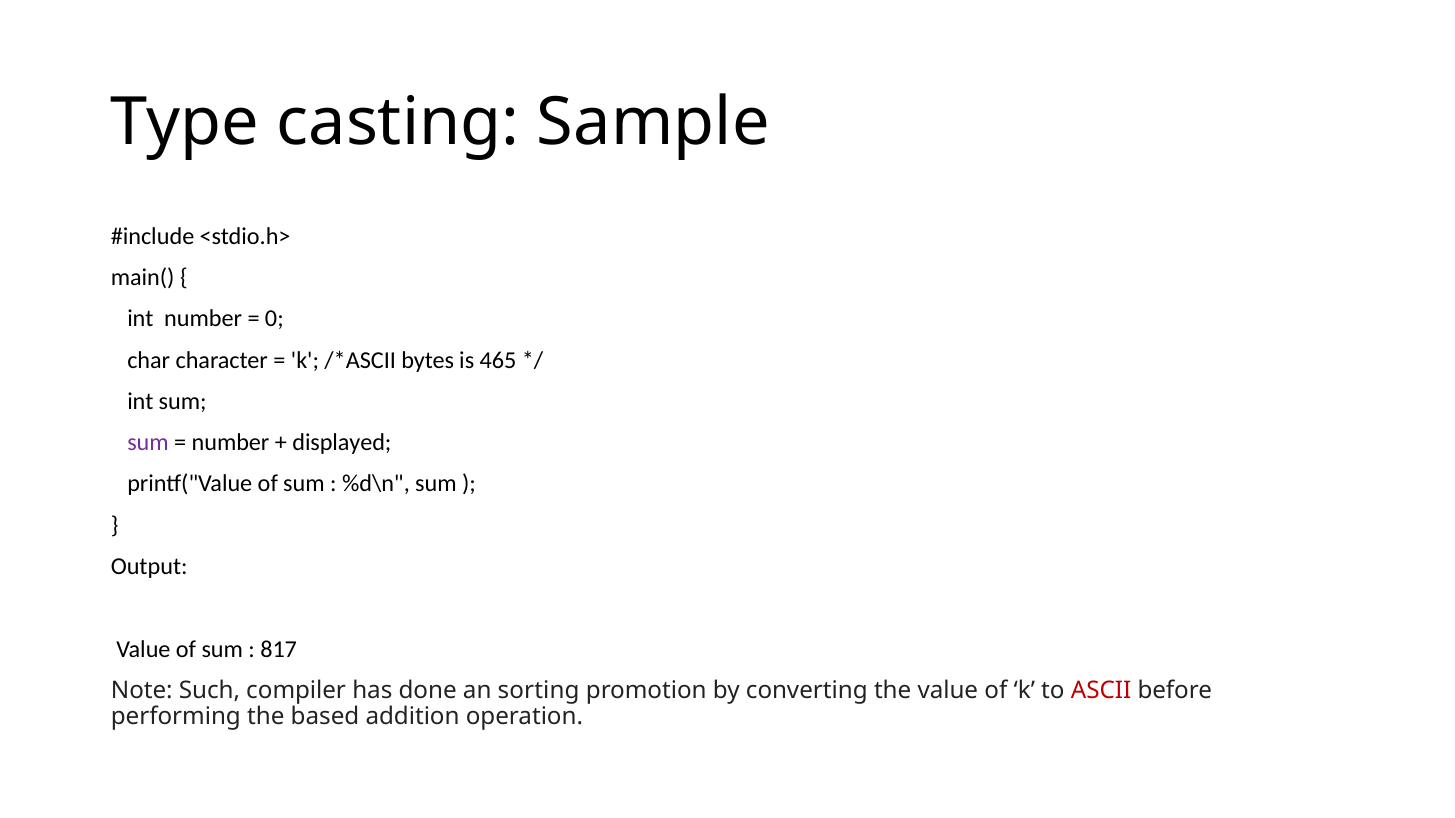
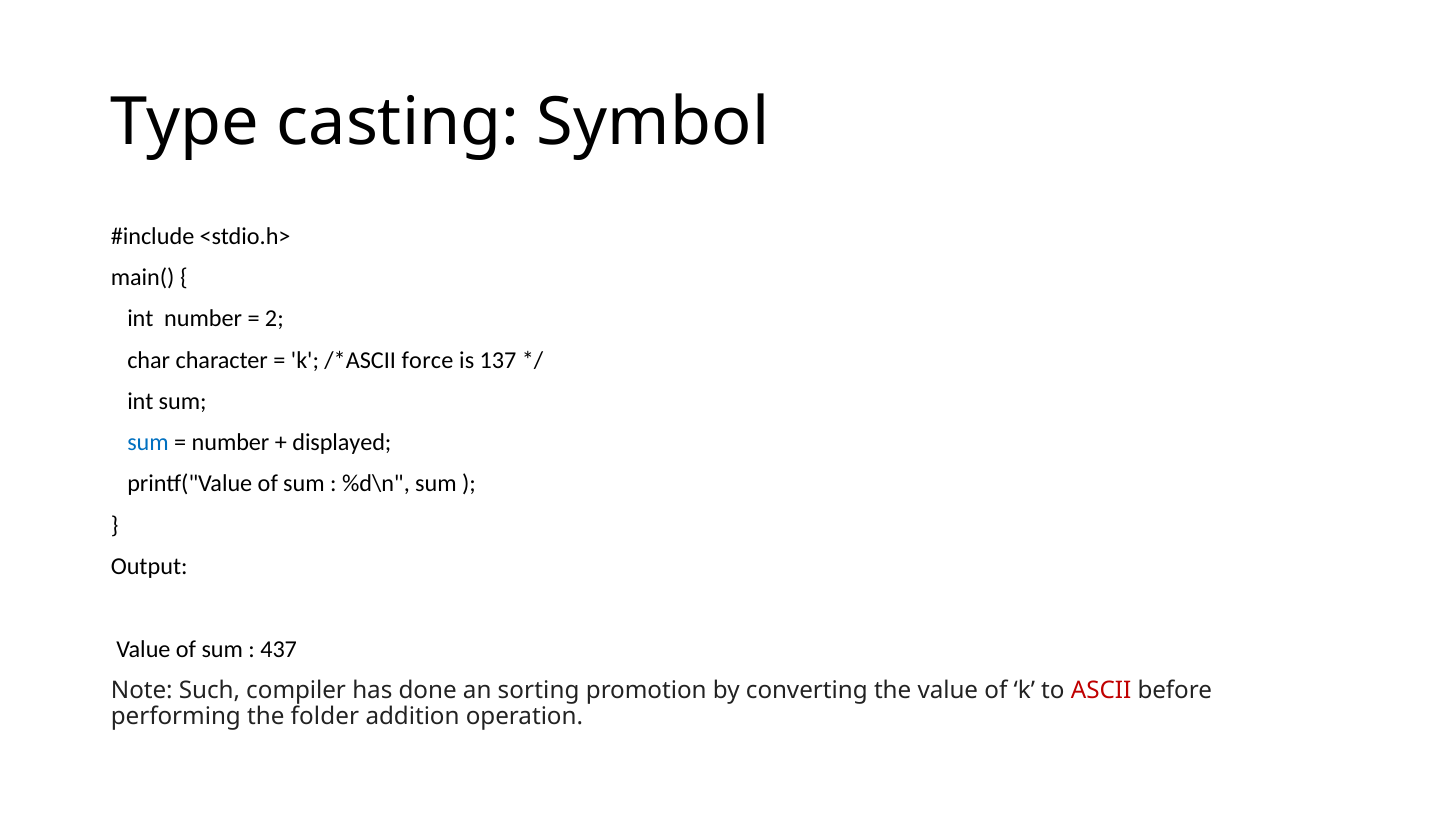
Sample: Sample -> Symbol (653, 122)
0: 0 -> 2 (274, 319)
bytes: bytes -> force (428, 360)
465: 465 -> 137 (498, 360)
sum colour: purple -> blue (148, 443)
817: 817 -> 437 (279, 650)
based: based -> folder (325, 717)
